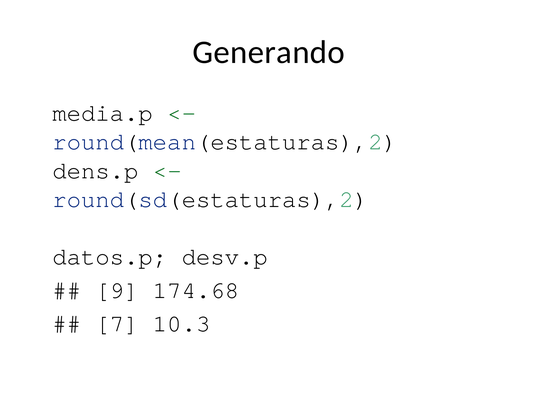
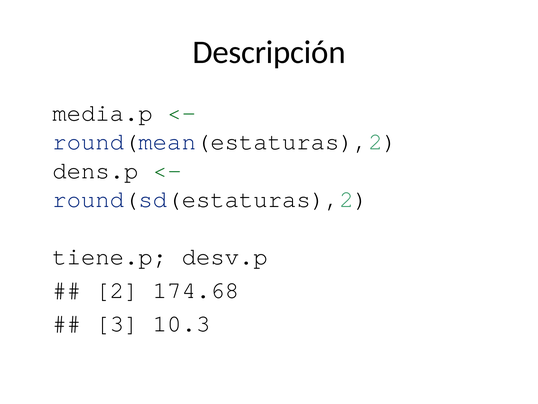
Generando: Generando -> Descripción (269, 52)
datos.p: datos.p -> tiene.p (110, 256)
9: 9 -> 2 (117, 290)
7: 7 -> 3 (117, 323)
